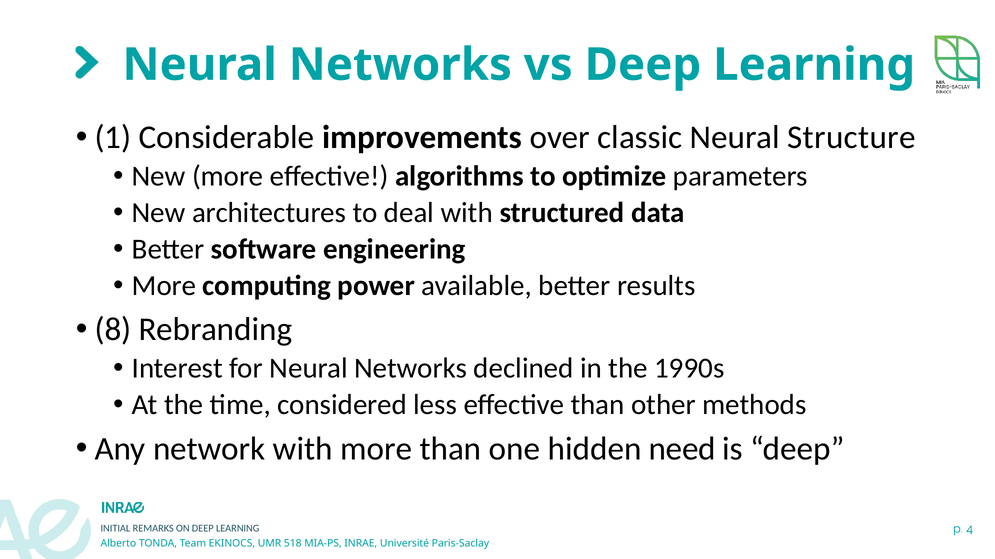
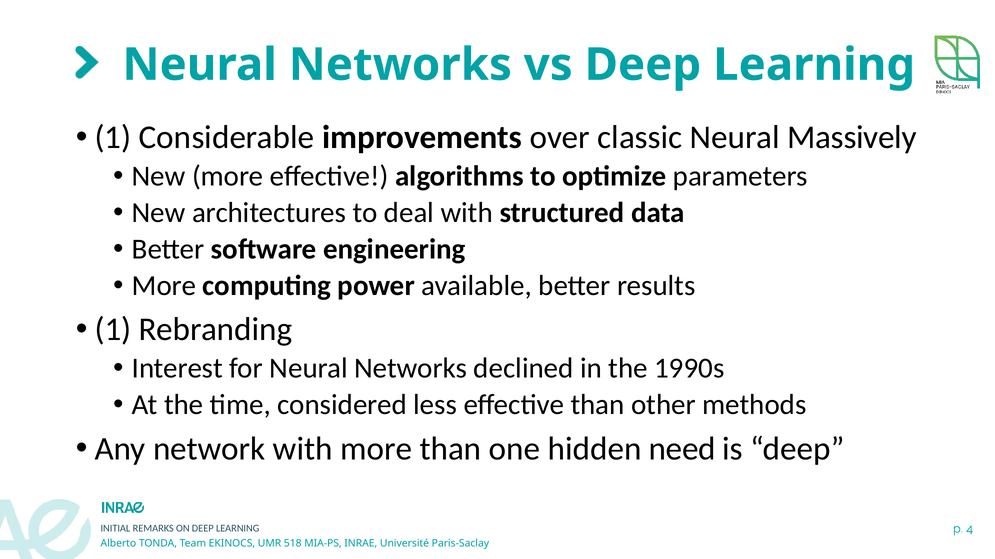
Structure: Structure -> Massively (852, 138)
8: 8 -> 1 (113, 330)
